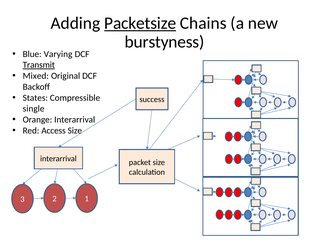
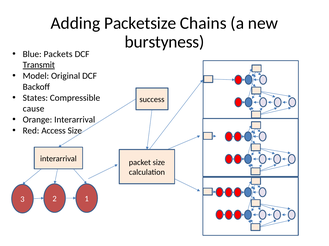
Packetsize underline: present -> none (140, 23)
Varying: Varying -> Packets (58, 54)
Mixed: Mixed -> Model (36, 76)
single: single -> cause (34, 109)
